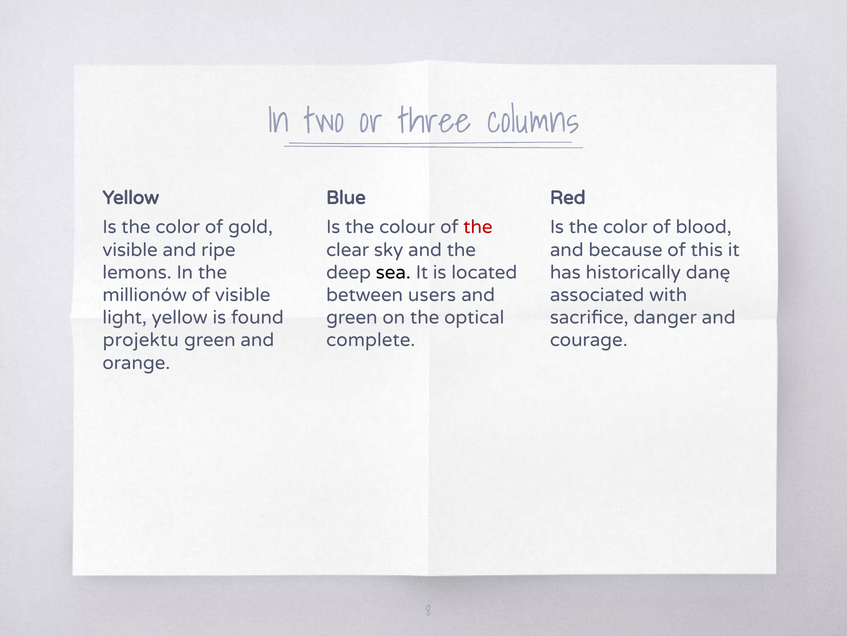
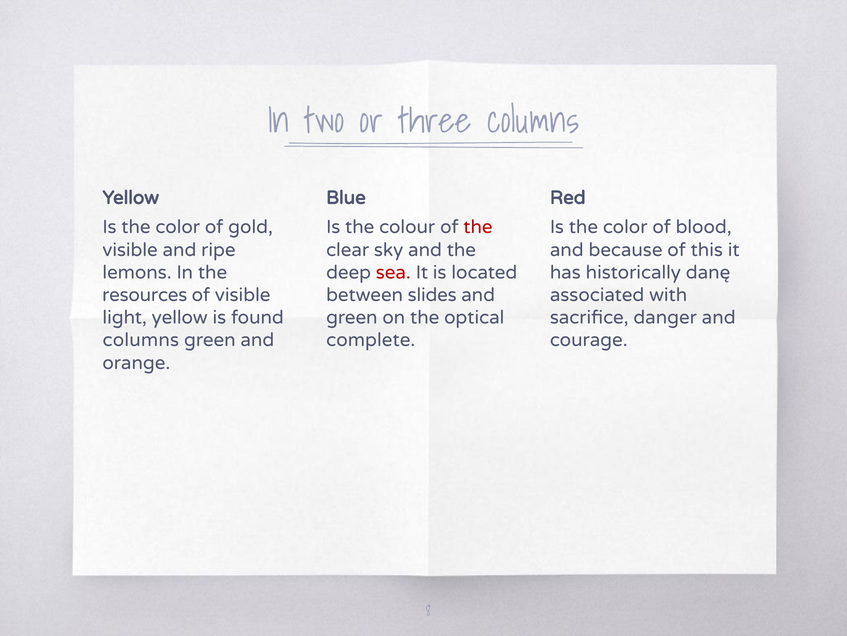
sea colour: black -> red (393, 272)
millionów: millionów -> resources (145, 295)
users: users -> slides (432, 295)
projektu: projektu -> columns (141, 340)
